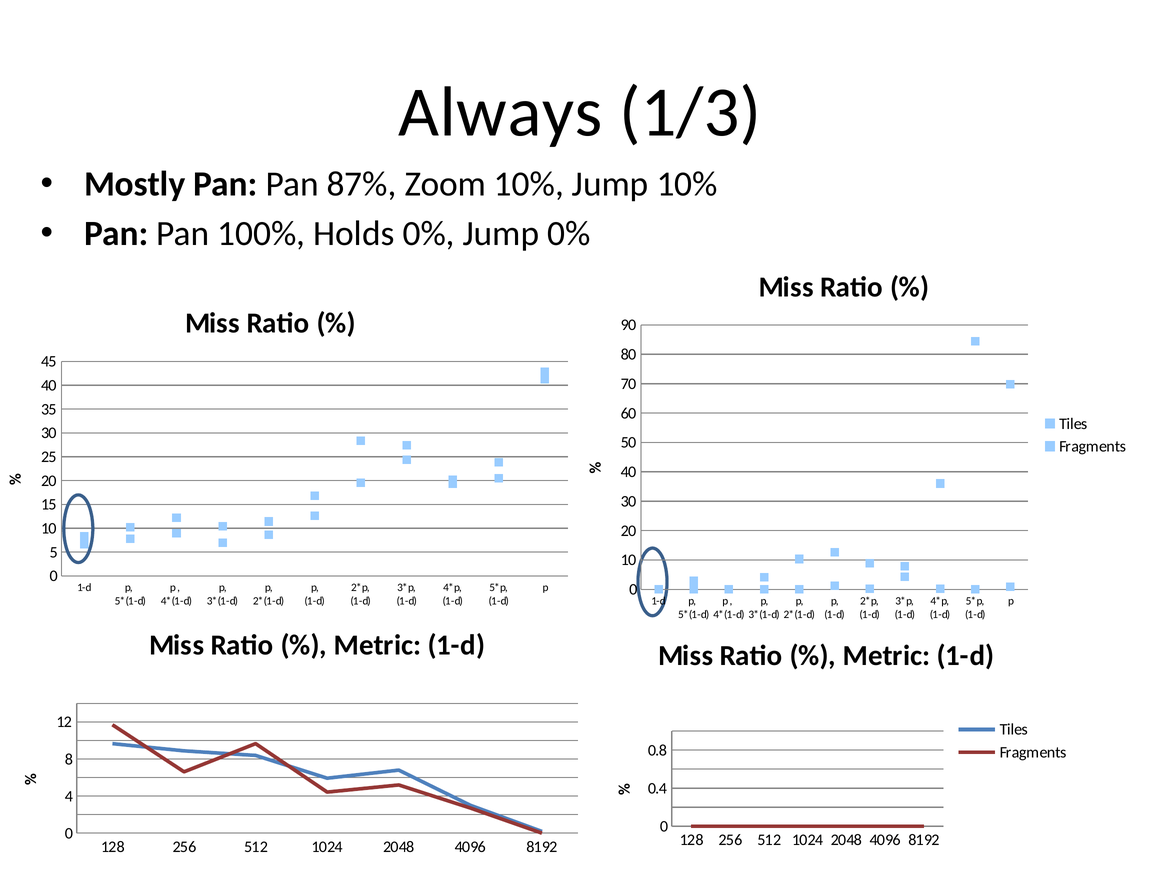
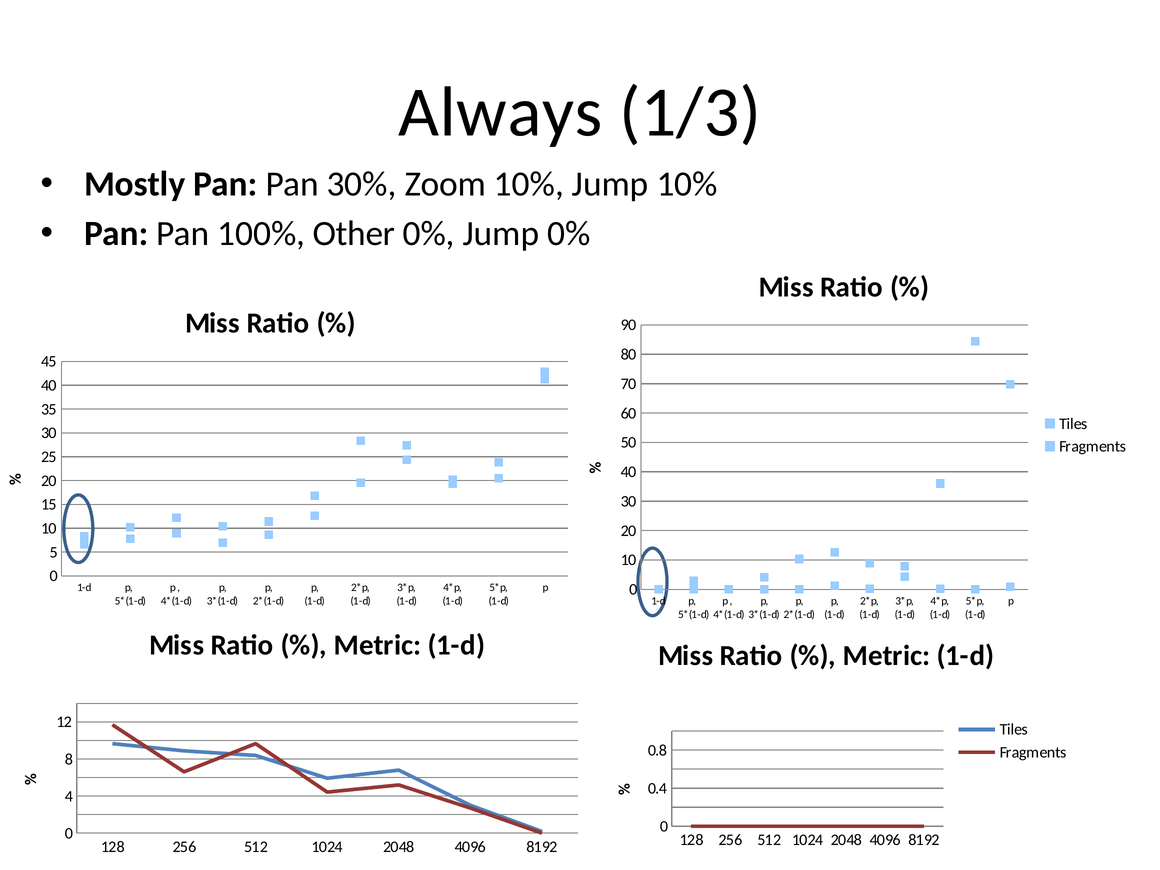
87%: 87% -> 30% (362, 184)
Holds: Holds -> Other (354, 234)
